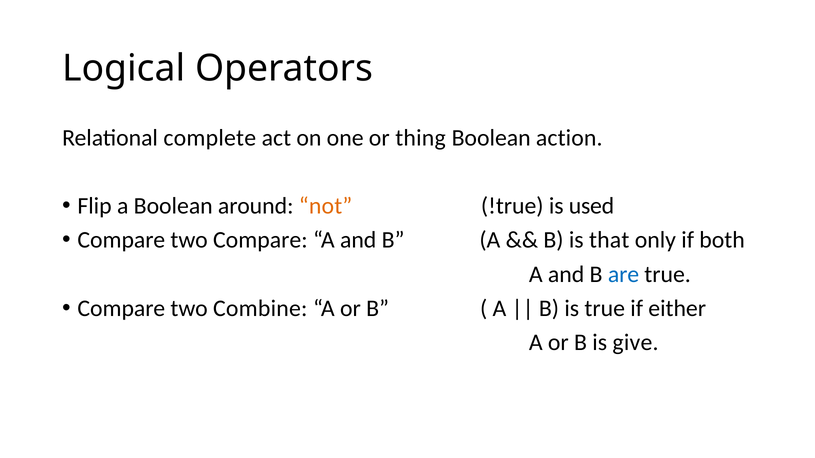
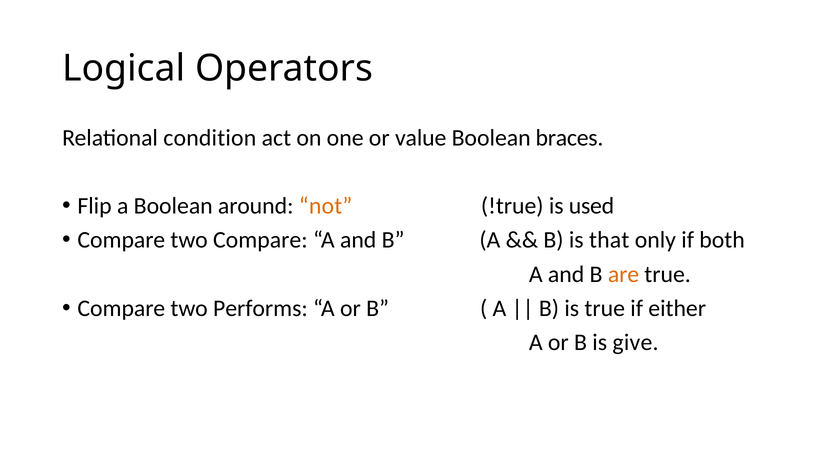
complete: complete -> condition (210, 138)
thing: thing -> value (421, 138)
action: action -> braces (569, 138)
are colour: blue -> orange (623, 274)
Combine: Combine -> Performs (260, 309)
